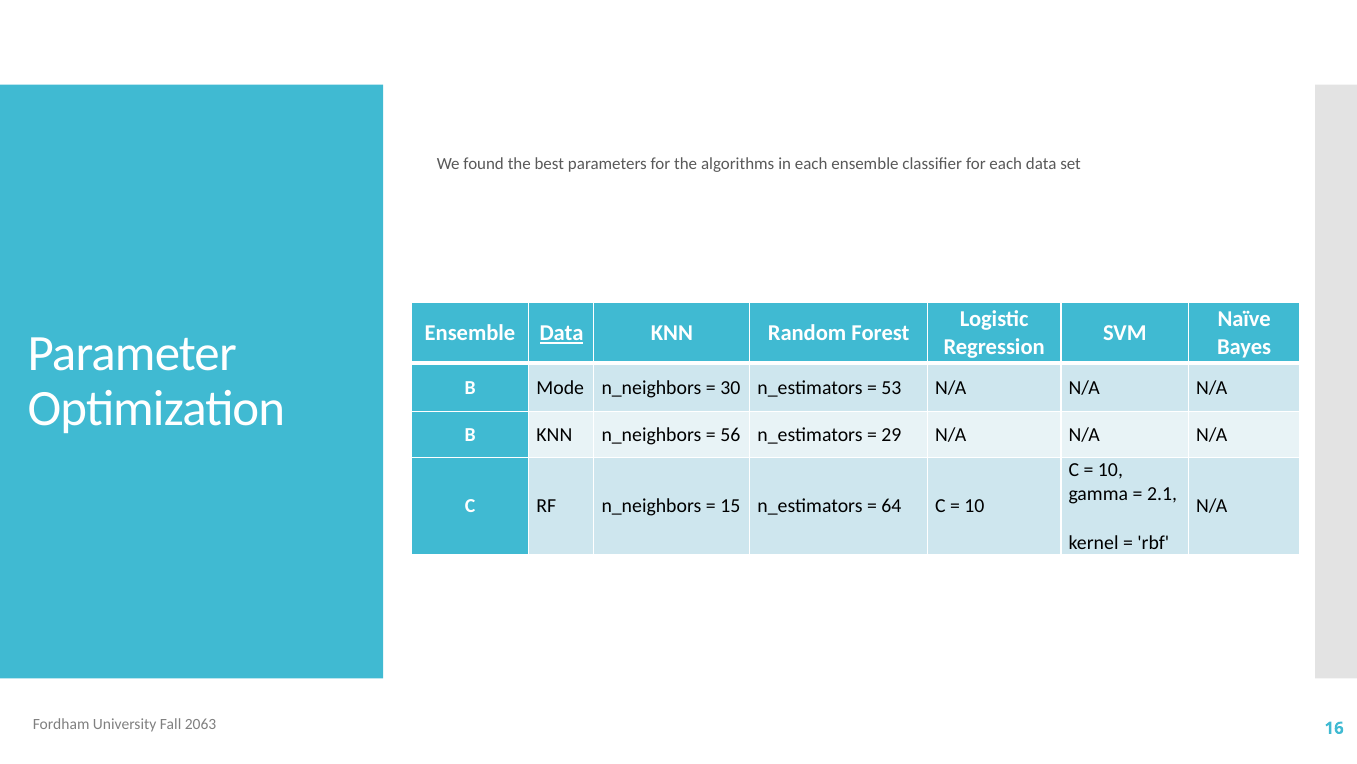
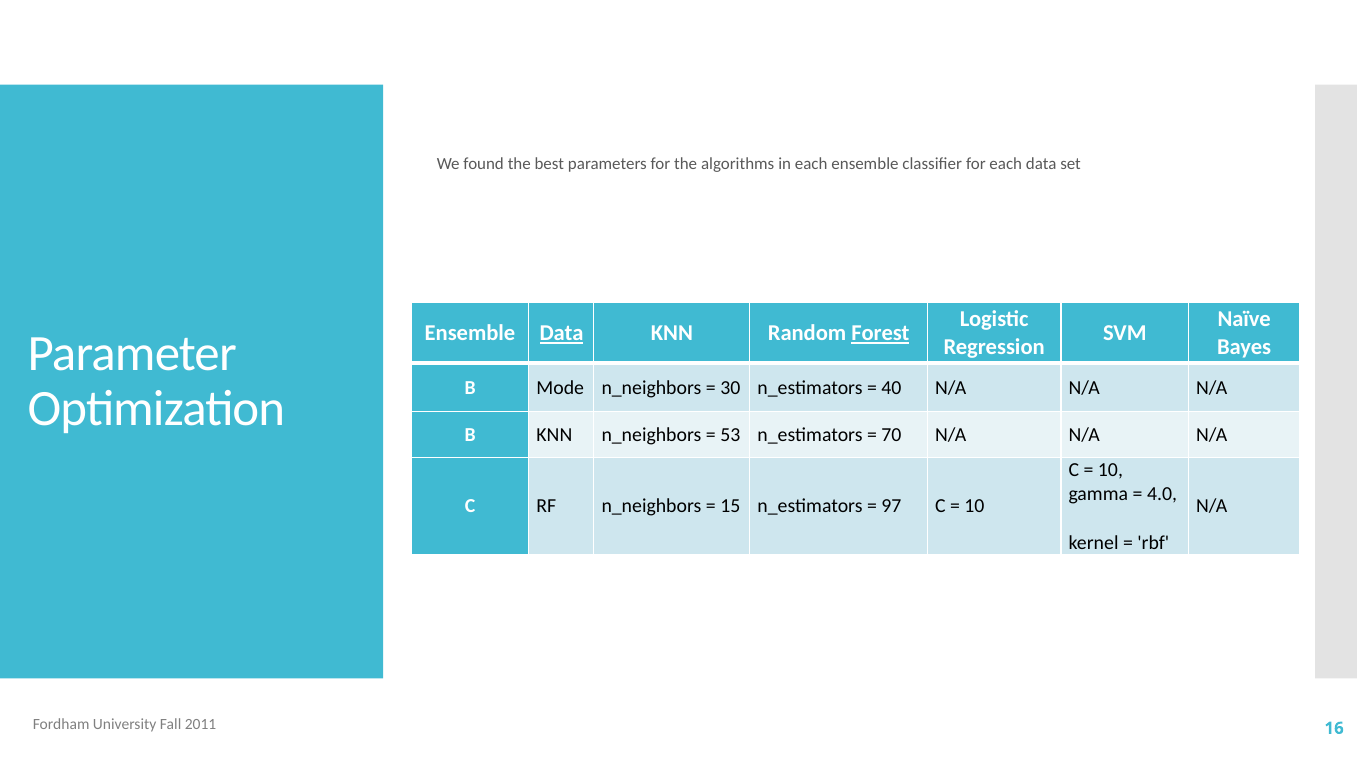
Forest underline: none -> present (880, 333)
53: 53 -> 40 (891, 387)
56: 56 -> 53 (730, 435)
29: 29 -> 70 (891, 435)
2.1: 2.1 -> 4.0 (1162, 494)
64: 64 -> 97 (891, 506)
2063: 2063 -> 2011 (201, 724)
